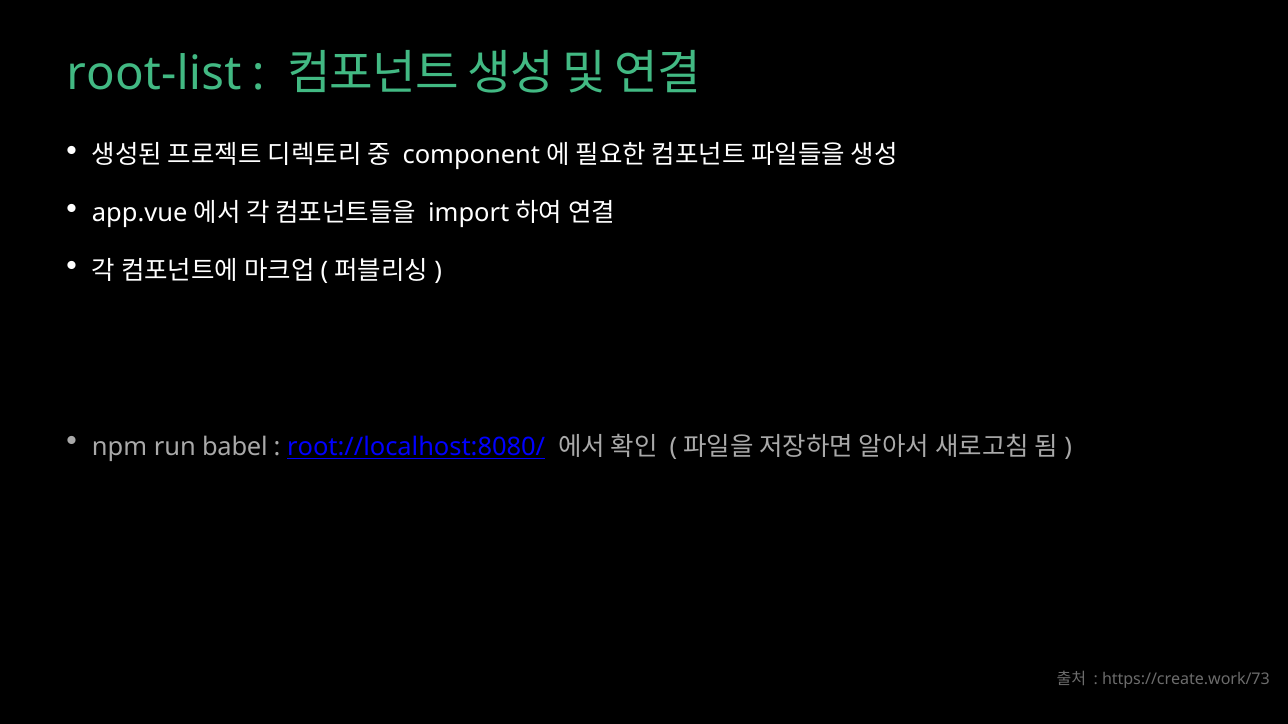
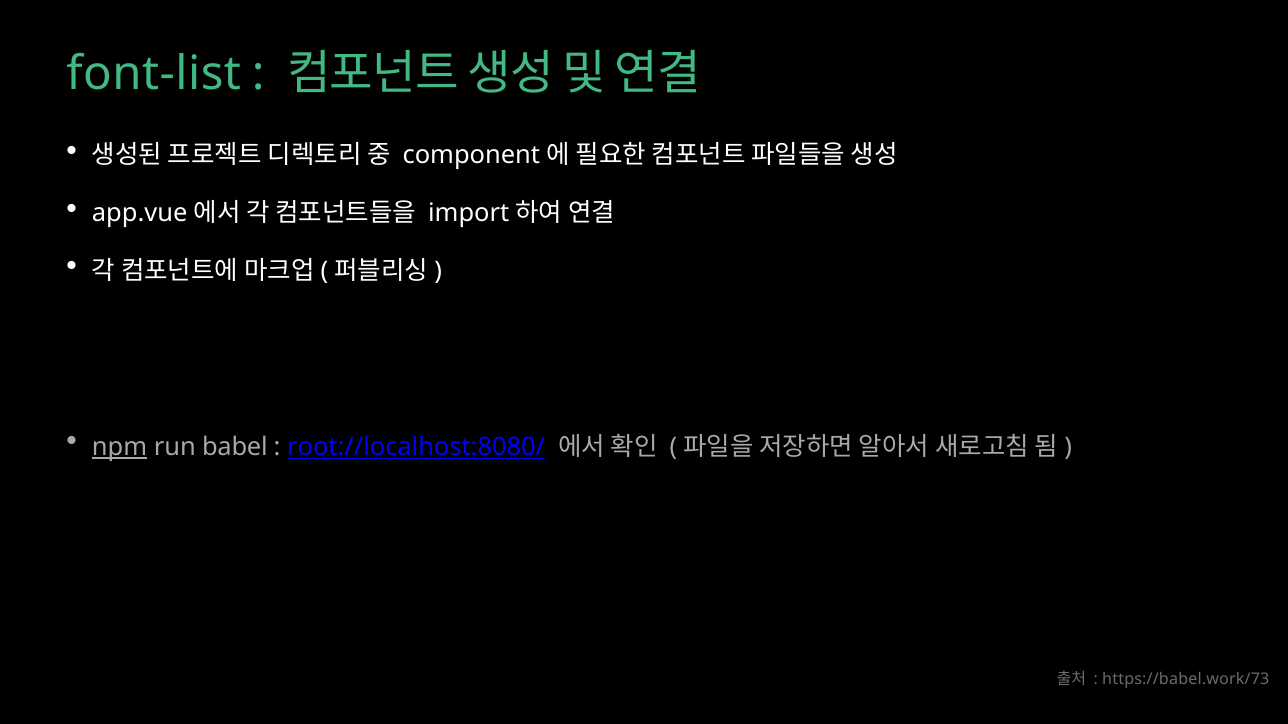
root-list: root-list -> font-list (154, 74)
npm underline: none -> present (120, 447)
https://create.work/73: https://create.work/73 -> https://babel.work/73 (1186, 679)
